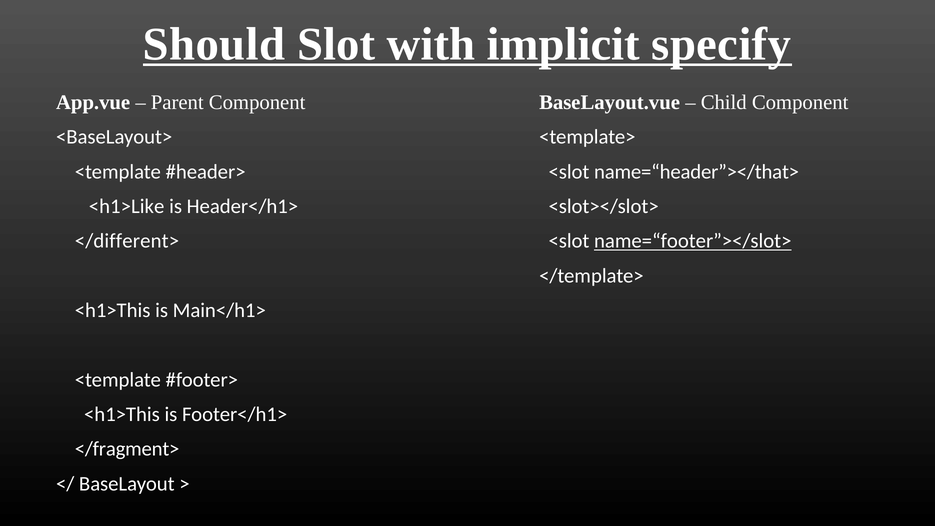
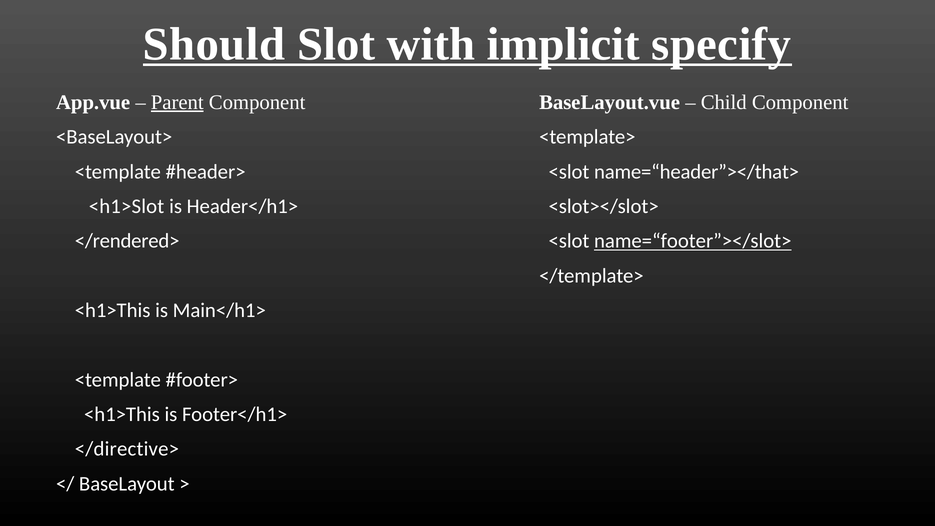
Parent underline: none -> present (177, 102)
<h1>Like: <h1>Like -> <h1>Slot (127, 206)
</different>: </different> -> </rendered> (127, 241)
</fragment>: </fragment> -> </directive> (127, 449)
